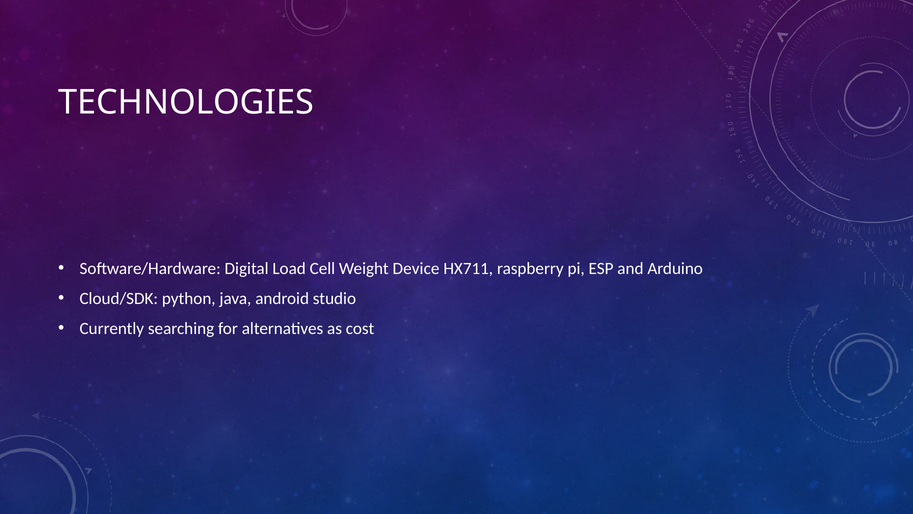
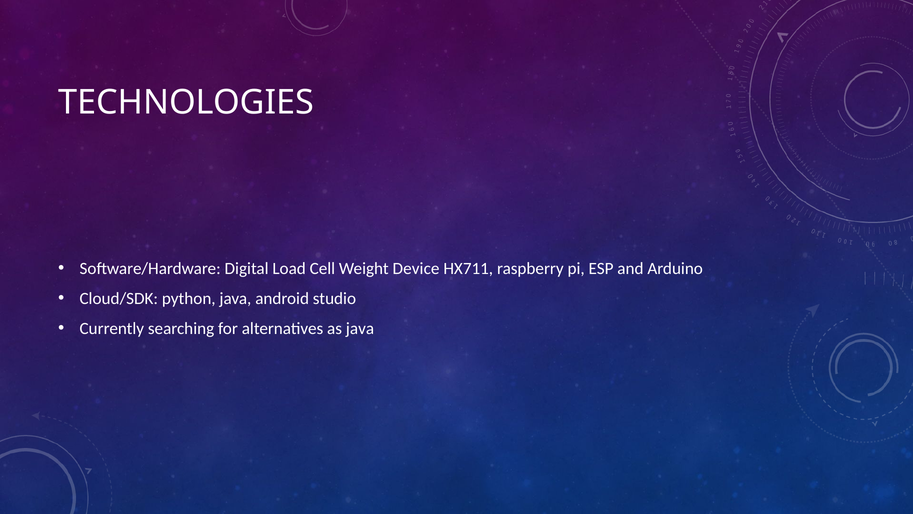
as cost: cost -> java (360, 328)
